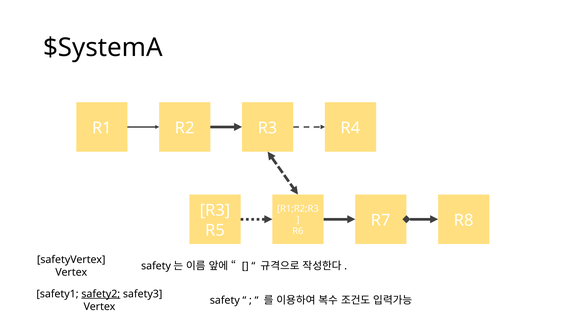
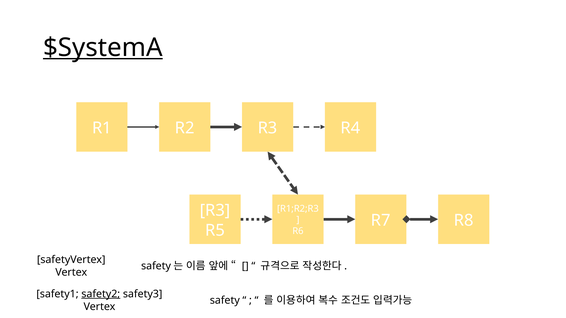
$SystemA underline: none -> present (103, 48)
